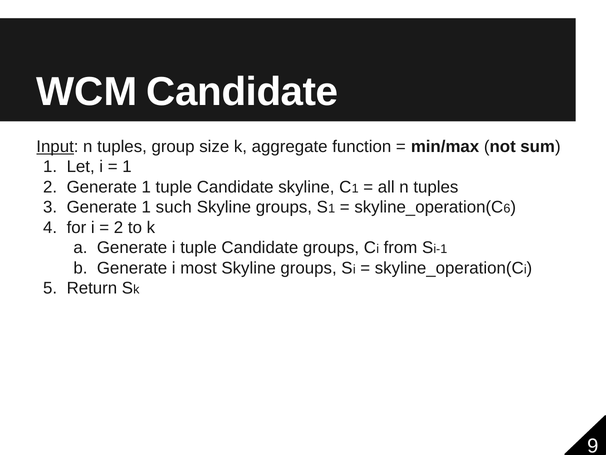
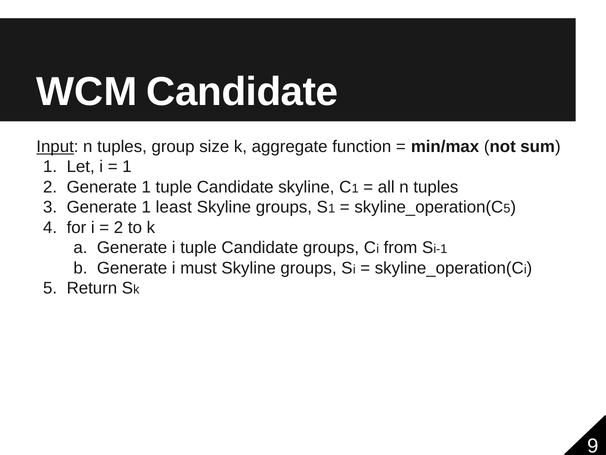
such: such -> least (174, 207)
6: 6 -> 5 (507, 208)
most: most -> must (199, 268)
